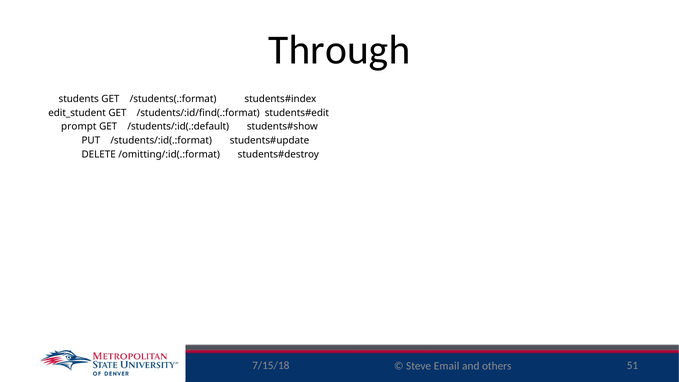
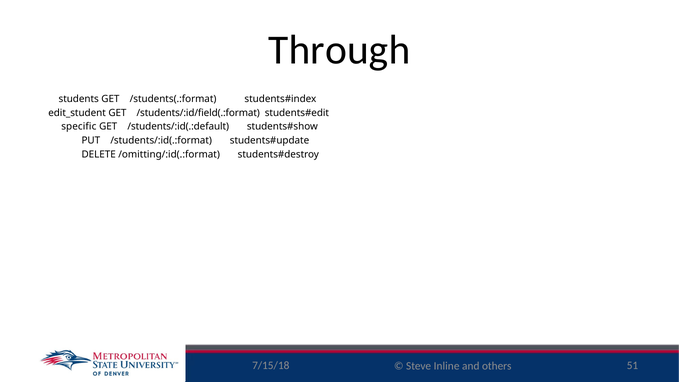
/students/:id/find(.:format: /students/:id/find(.:format -> /students/:id/field(.:format (198, 113)
prompt: prompt -> specific (79, 127)
Email: Email -> Inline (447, 366)
